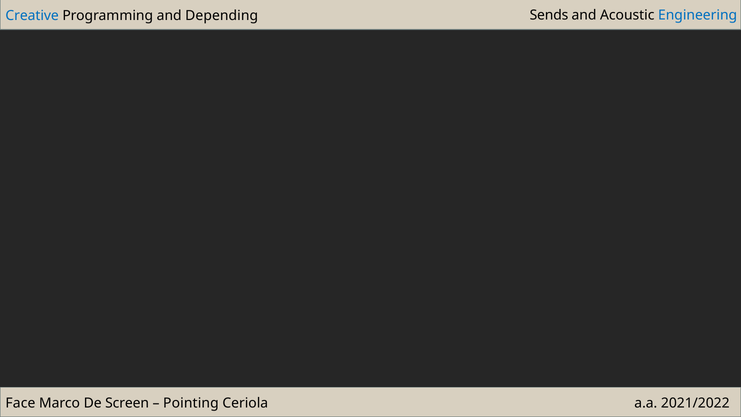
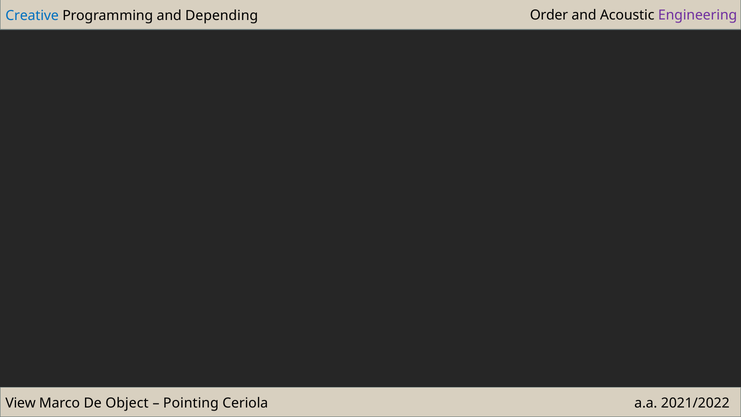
Sends: Sends -> Order (549, 15)
Engineering colour: blue -> purple (698, 15)
Face: Face -> View (21, 403)
Screen: Screen -> Object (127, 403)
